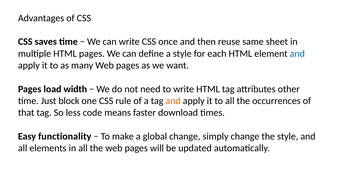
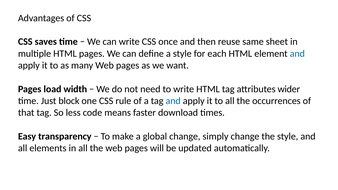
other: other -> wider (289, 89)
and colour: orange -> blue (173, 101)
functionality: functionality -> transparency (65, 136)
